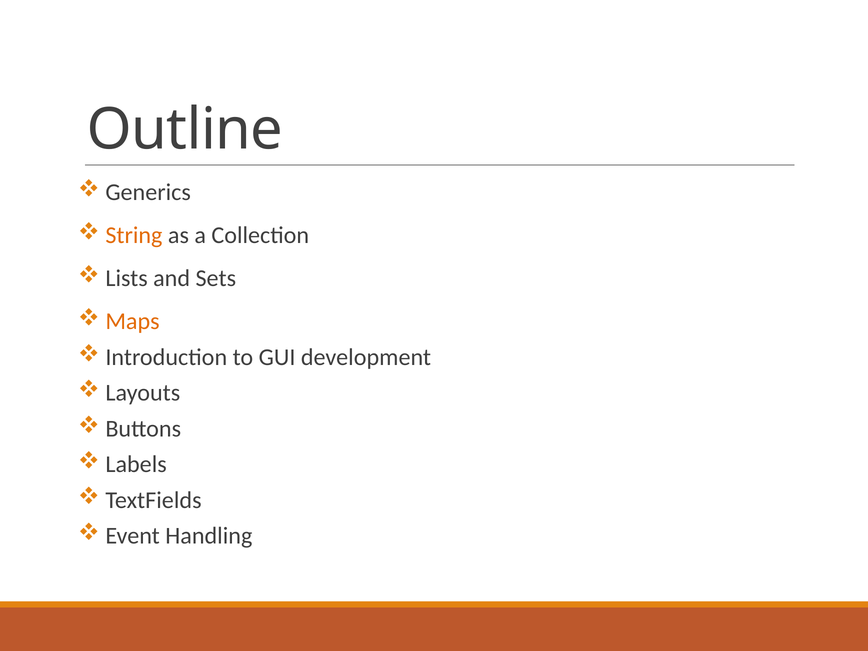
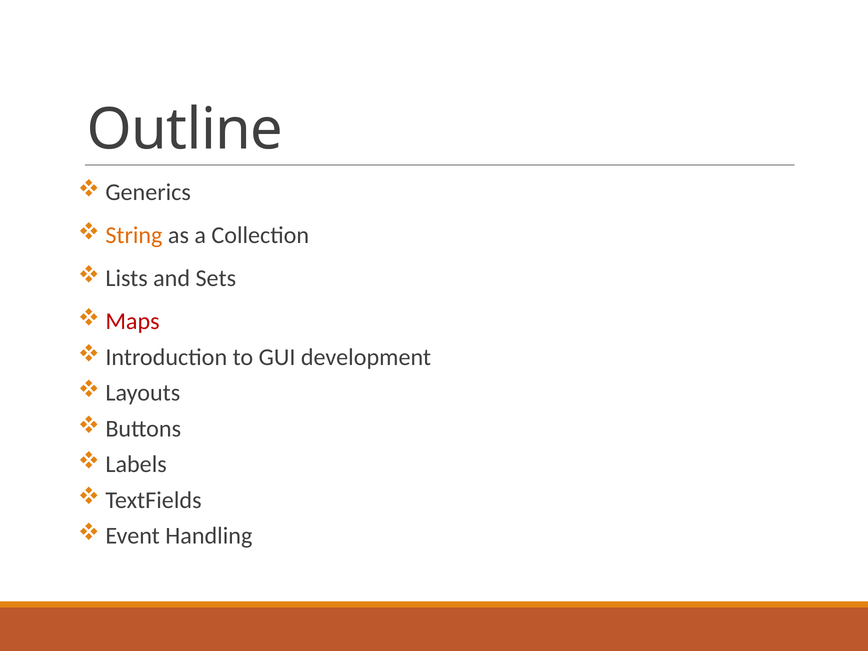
Maps colour: orange -> red (133, 321)
